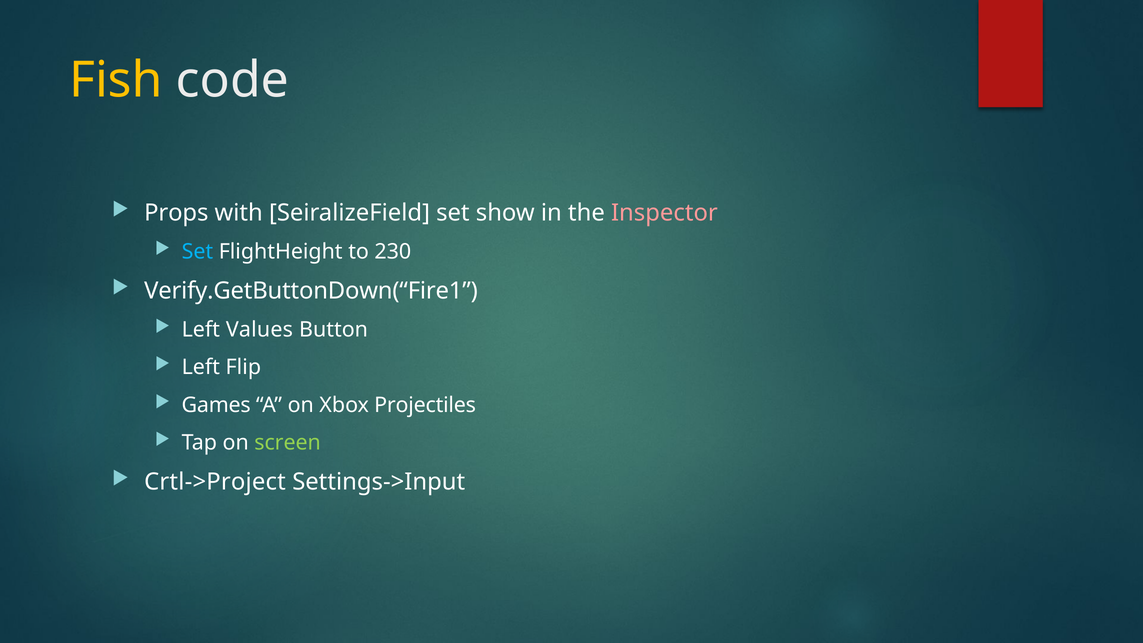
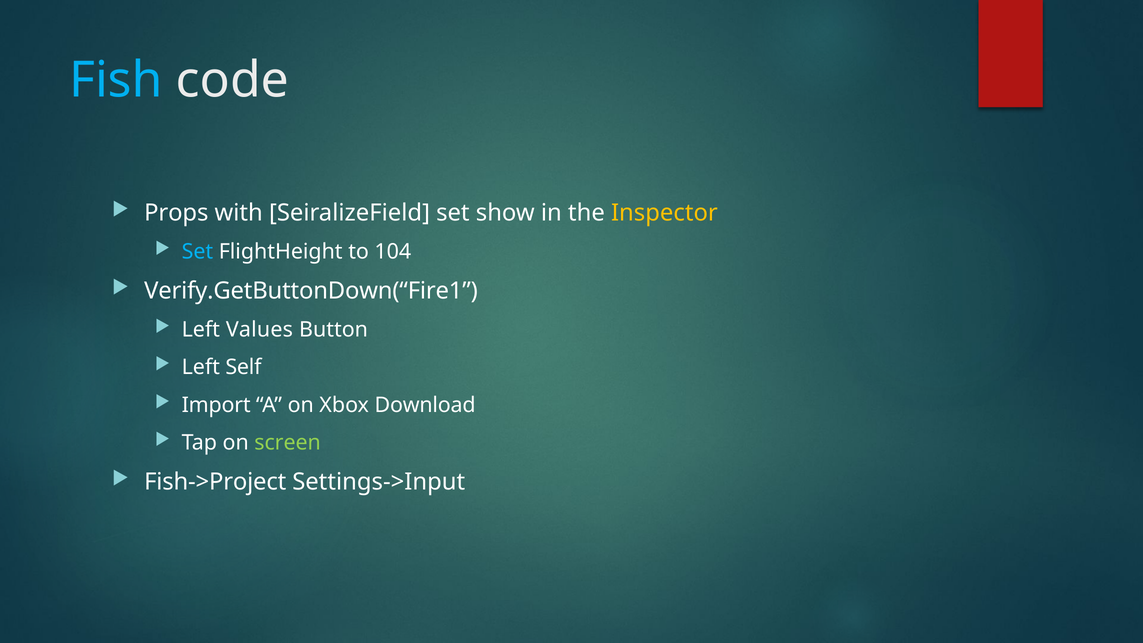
Fish colour: yellow -> light blue (116, 80)
Inspector colour: pink -> yellow (664, 213)
230: 230 -> 104 (393, 252)
Flip: Flip -> Self (243, 367)
Games: Games -> Import (216, 405)
Projectiles: Projectiles -> Download (425, 405)
Crtl->Project: Crtl->Project -> Fish->Project (215, 482)
